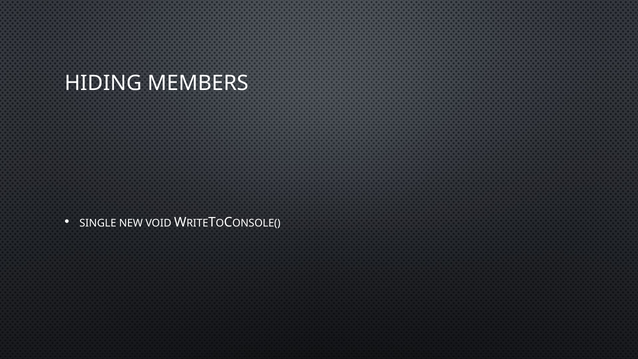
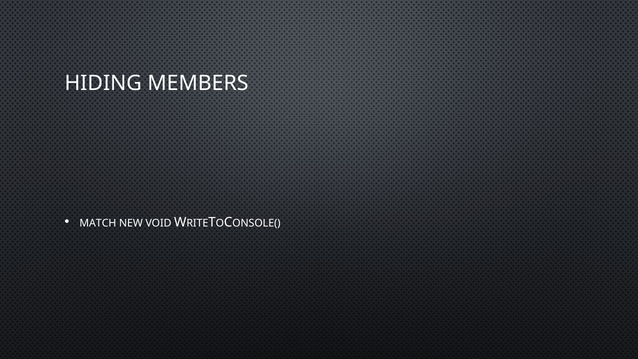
SINGLE: SINGLE -> MATCH (98, 223)
